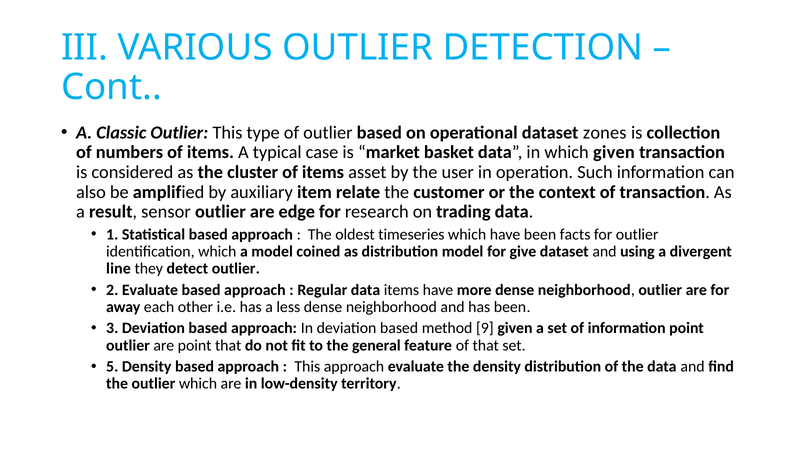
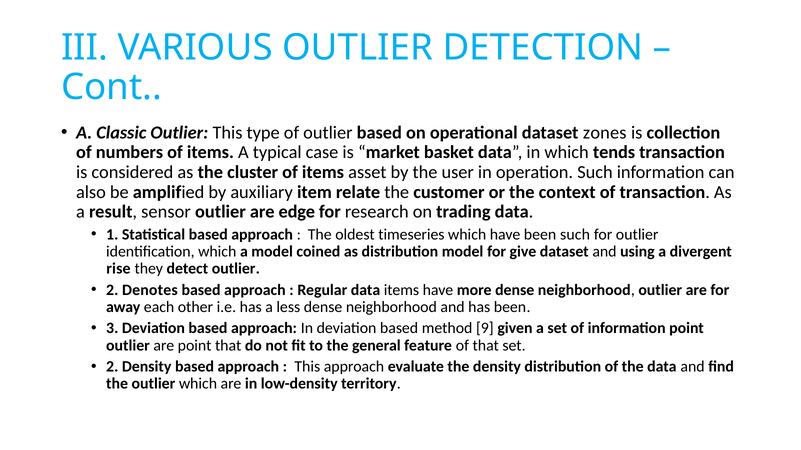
which given: given -> tends (614, 153)
been facts: facts -> such (575, 235)
line: line -> rise (118, 269)
2 Evaluate: Evaluate -> Denotes (150, 290)
5: 5 -> 2 (112, 367)
